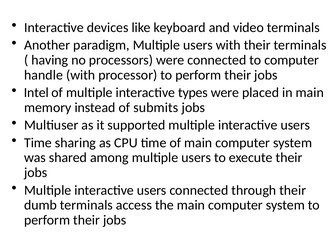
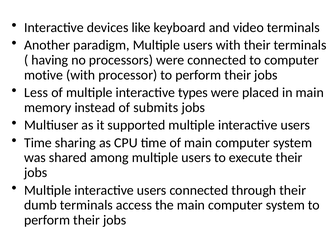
handle: handle -> motive (44, 75)
Intel: Intel -> Less (36, 93)
